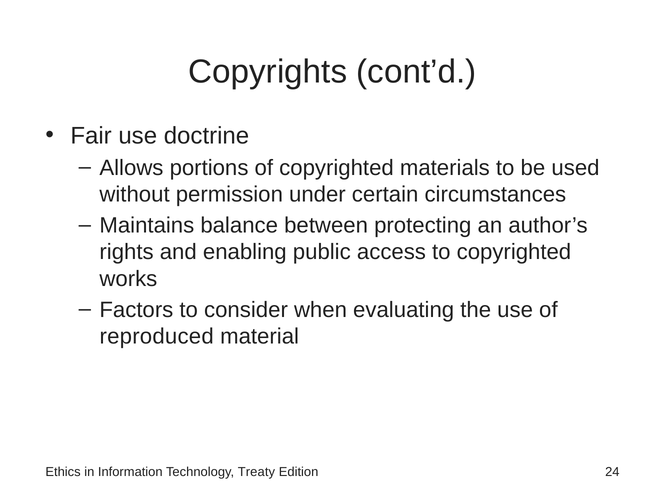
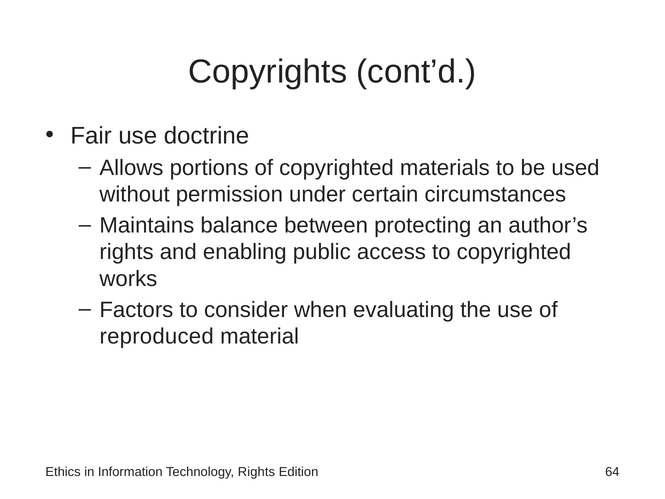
Technology Treaty: Treaty -> Rights (256, 472)
24: 24 -> 64 (612, 472)
